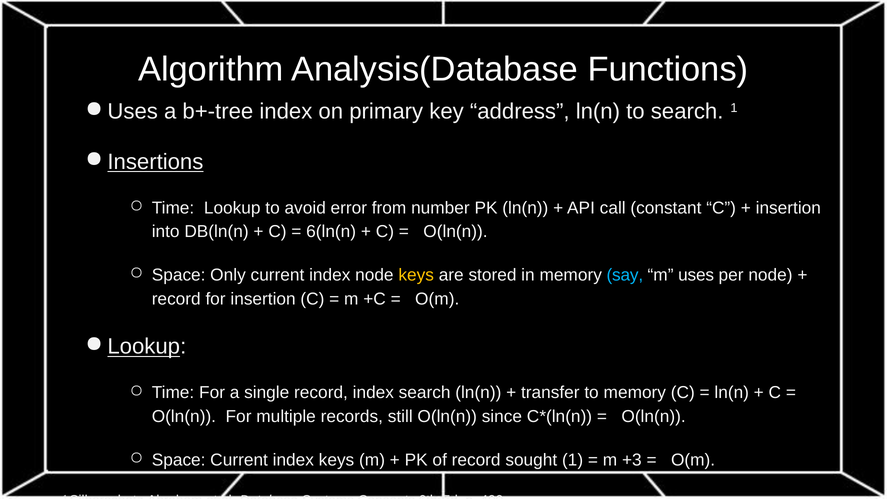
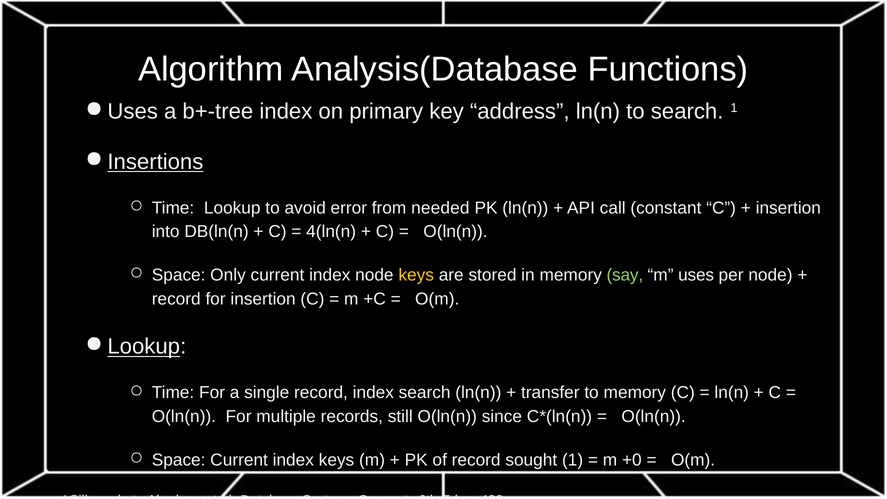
number: number -> needed (440, 208)
6(ln(n: 6(ln(n -> 4(ln(n (331, 232)
say colour: light blue -> light green (625, 275)
+3: +3 -> +0 (632, 460)
